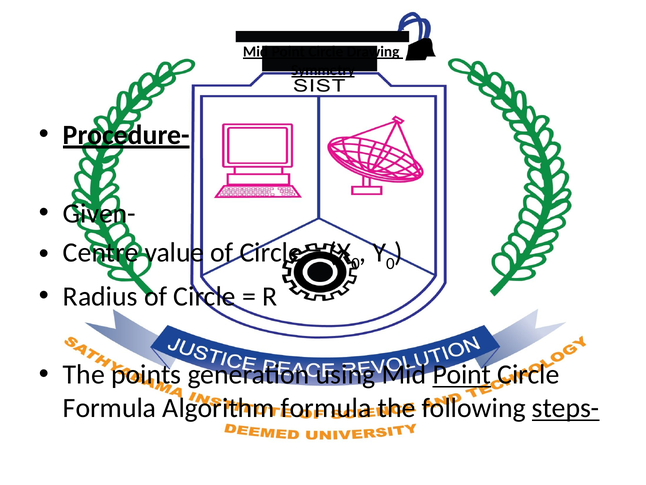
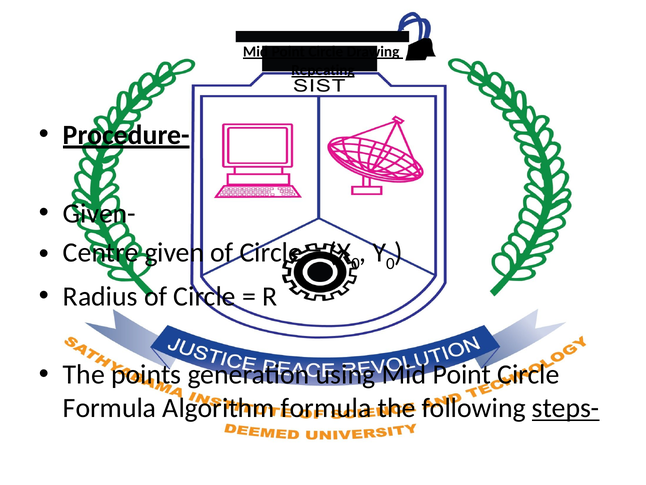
Symmetry: Symmetry -> Repeating (323, 70)
value: value -> given (174, 252)
Point underline: present -> none (462, 374)
